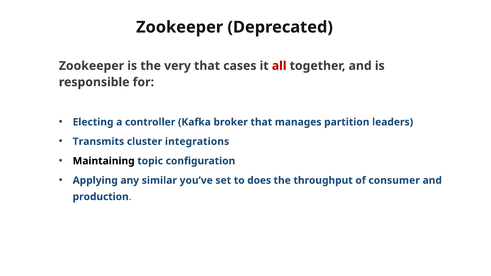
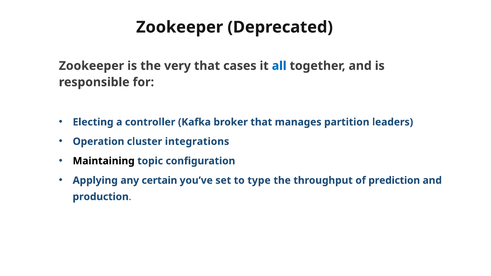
all colour: red -> blue (279, 66)
Transmits: Transmits -> Operation (98, 142)
similar: similar -> certain (159, 180)
does: does -> type (259, 180)
consumer: consumer -> prediction (394, 180)
